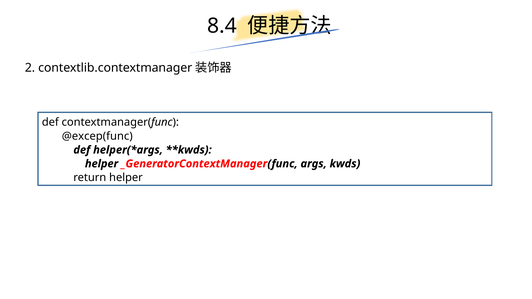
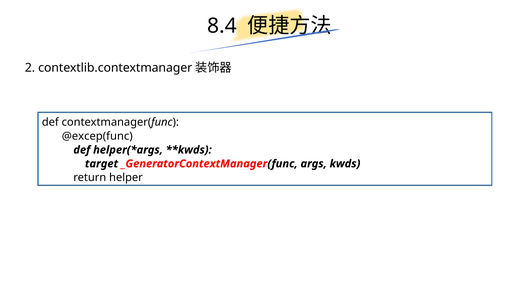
helper: helper -> target (102, 164)
